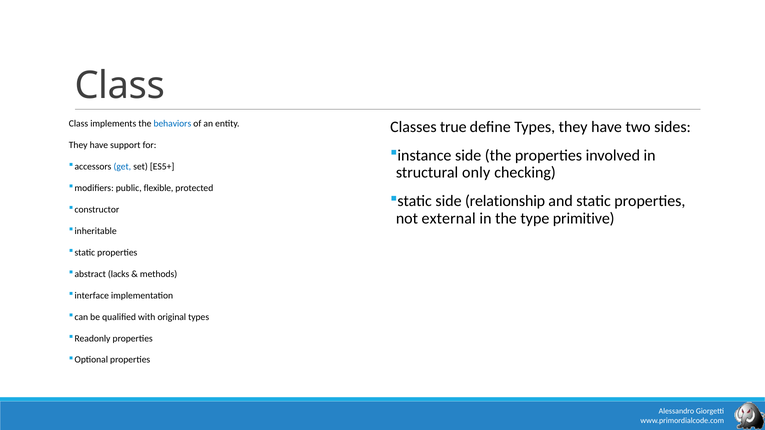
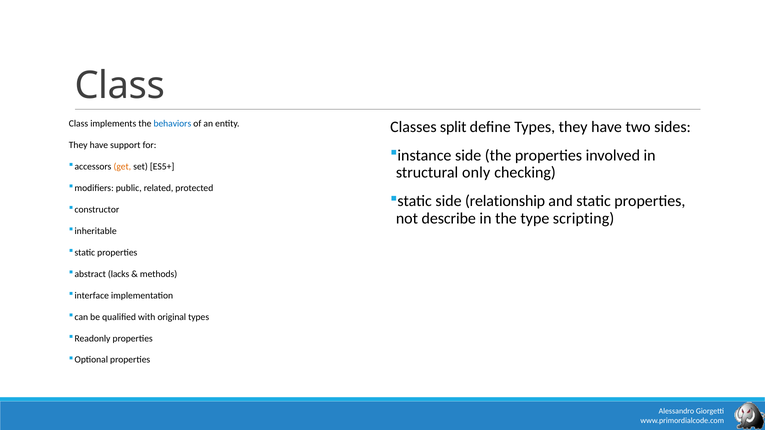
true: true -> split (453, 127)
get colour: blue -> orange (122, 167)
flexible: flexible -> related (159, 188)
external: external -> describe (449, 218)
primitive: primitive -> scripting (584, 218)
